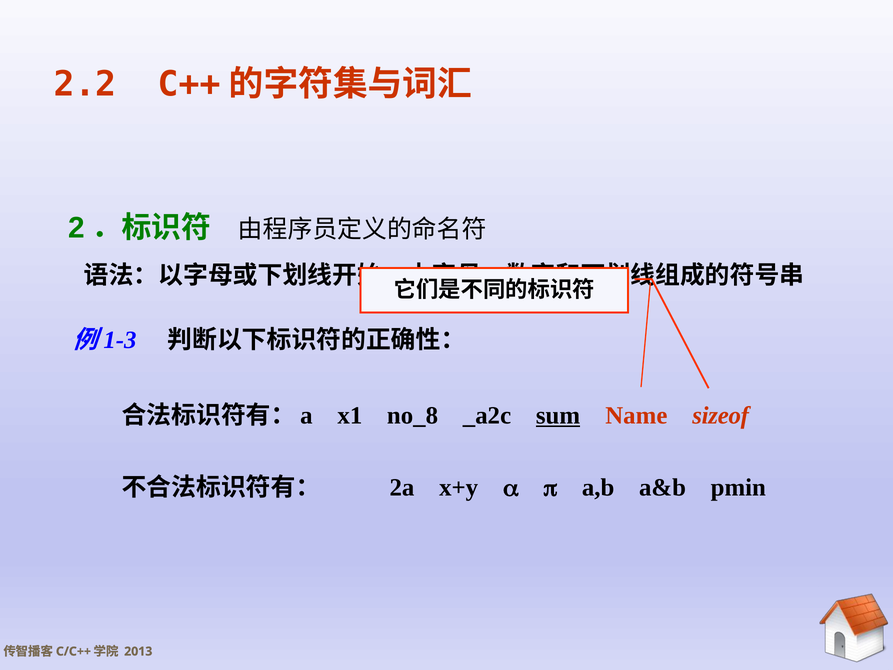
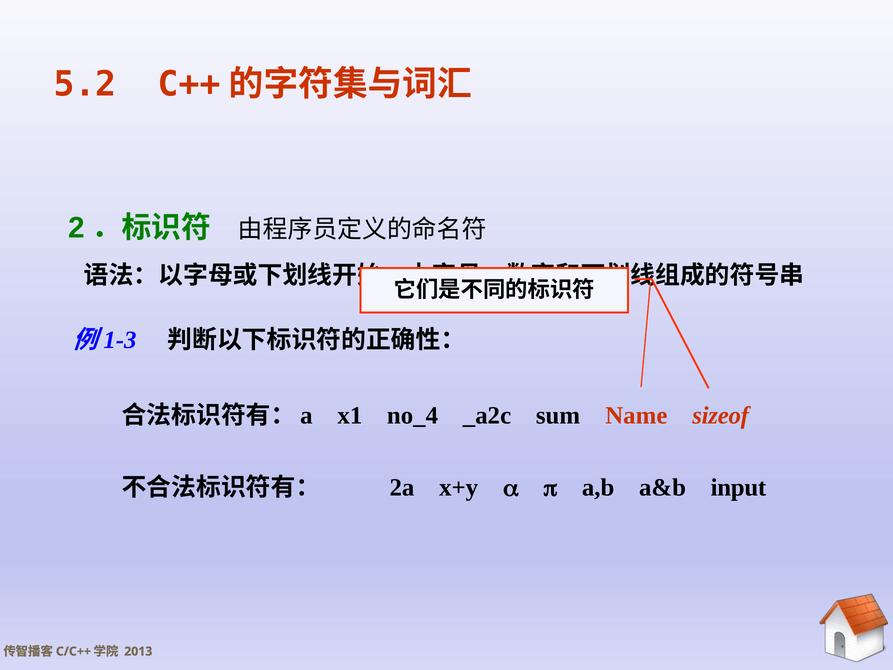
2.2: 2.2 -> 5.2 (85, 84)
no_8: no_8 -> no_4 (413, 415)
sum underline: present -> none (558, 415)
pmin: pmin -> input (738, 487)
